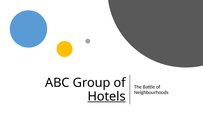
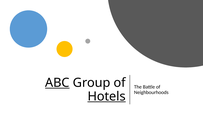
ABC underline: none -> present (57, 83)
